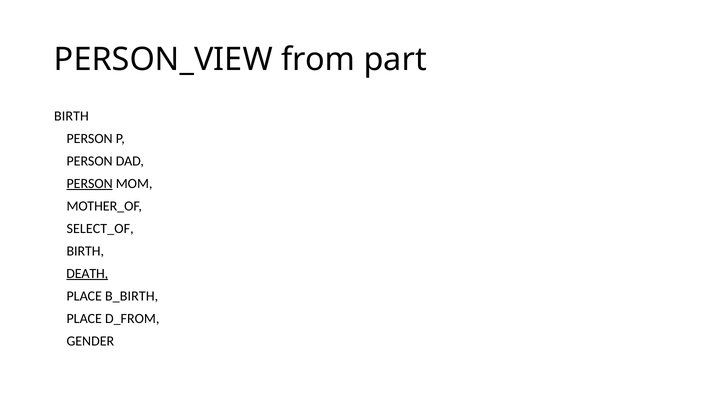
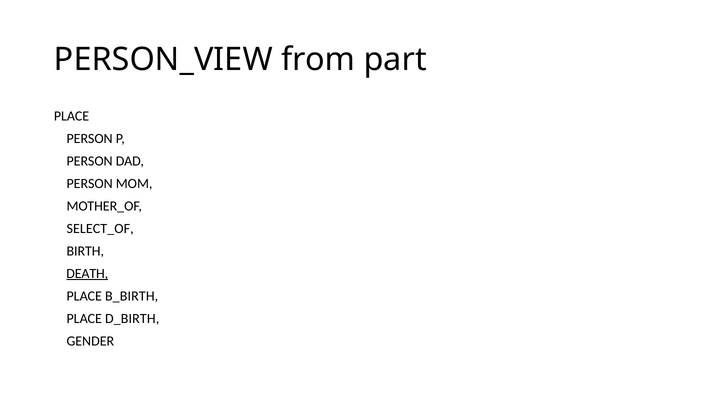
BIRTH: BIRTH -> PLACE (72, 116)
PERSON underline: present -> none (90, 184)
D_FROM: D_FROM -> D_BIRTH (132, 319)
